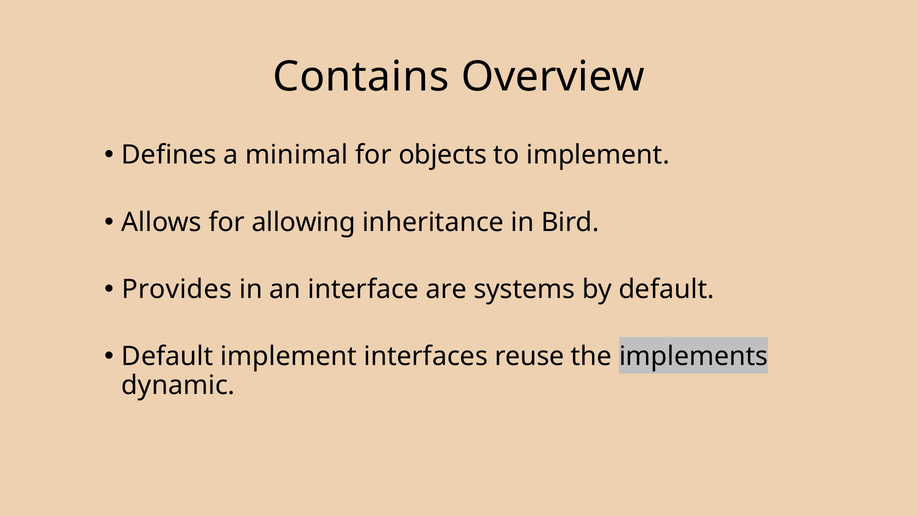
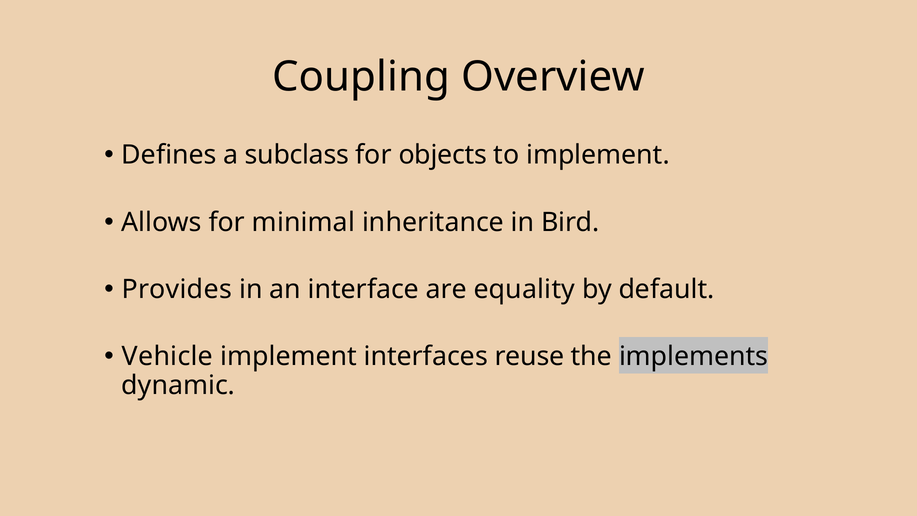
Contains: Contains -> Coupling (361, 77)
minimal: minimal -> subclass (297, 155)
allowing: allowing -> minimal (303, 222)
systems: systems -> equality (524, 289)
Default: Default -> Vehicle (167, 357)
